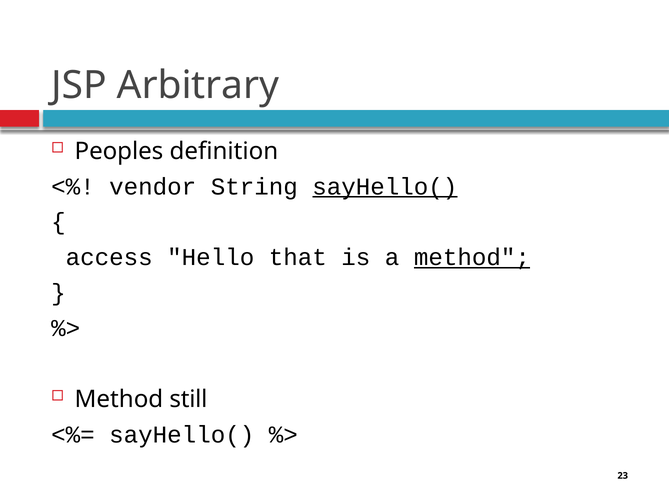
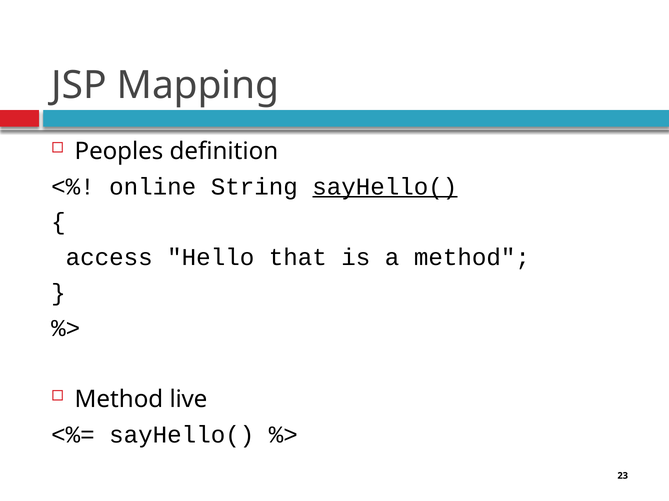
Arbitrary: Arbitrary -> Mapping (198, 86)
vendor: vendor -> online (153, 187)
method underline: present -> none (472, 258)
still: still -> live (188, 400)
